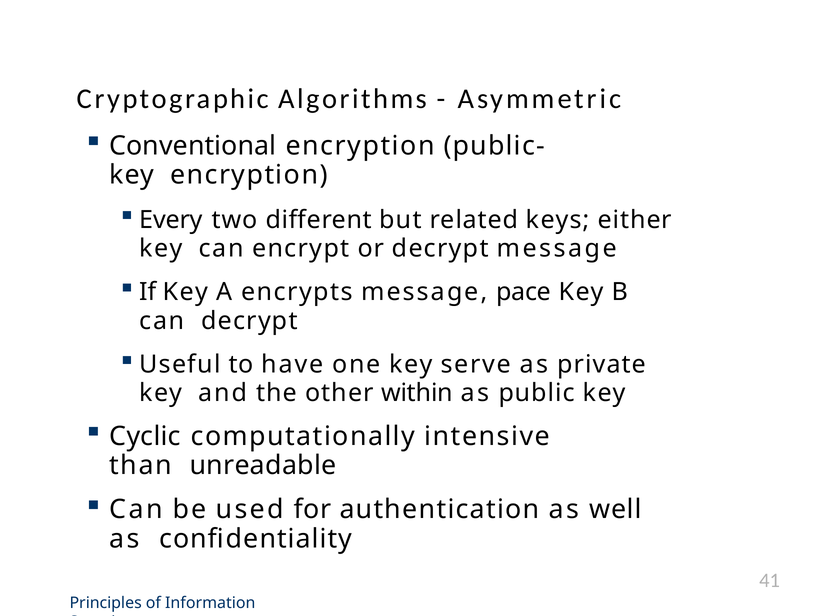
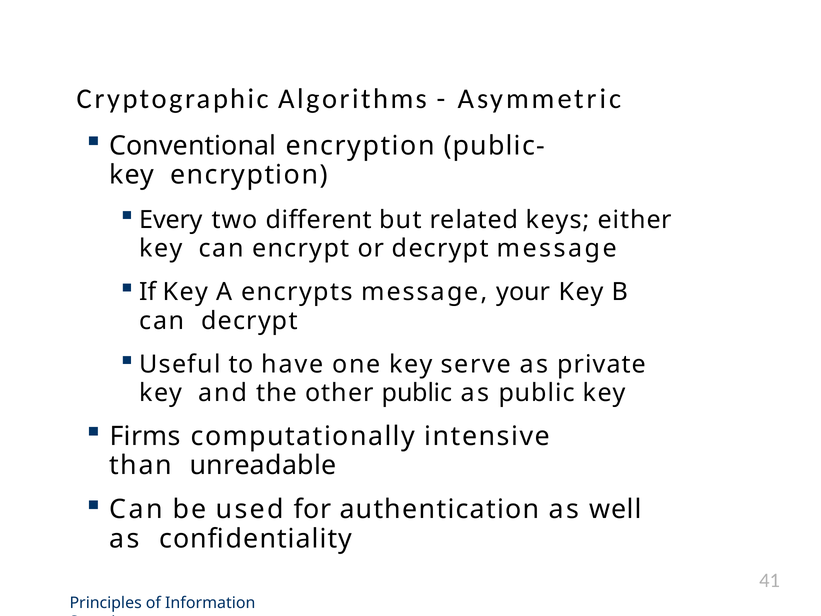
pace: pace -> your (523, 292)
other within: within -> public (417, 393)
Cyclic: Cyclic -> Firms (145, 436)
